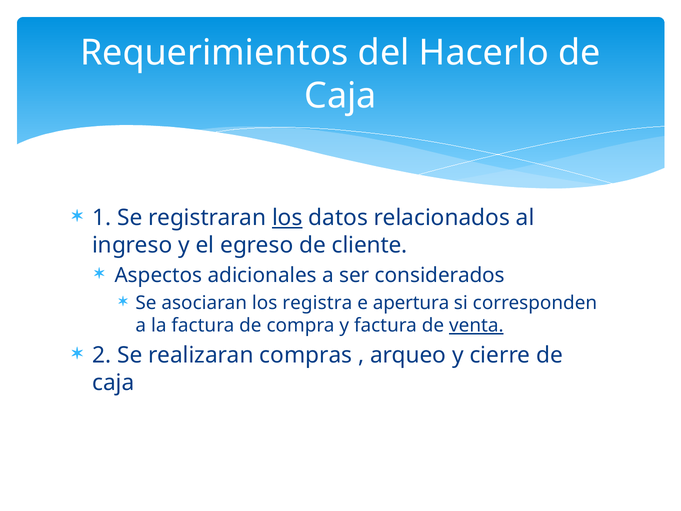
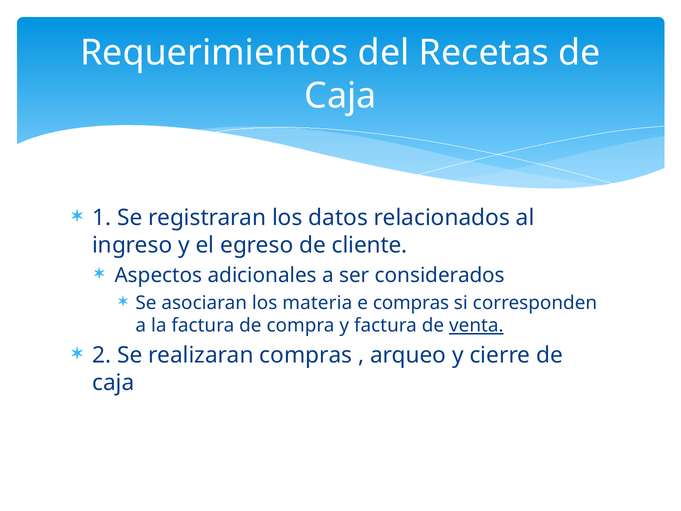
Hacerlo: Hacerlo -> Recetas (484, 53)
los underline: present -> none (287, 218)
registra: registra -> materia (317, 303)
e apertura: apertura -> compras (411, 303)
